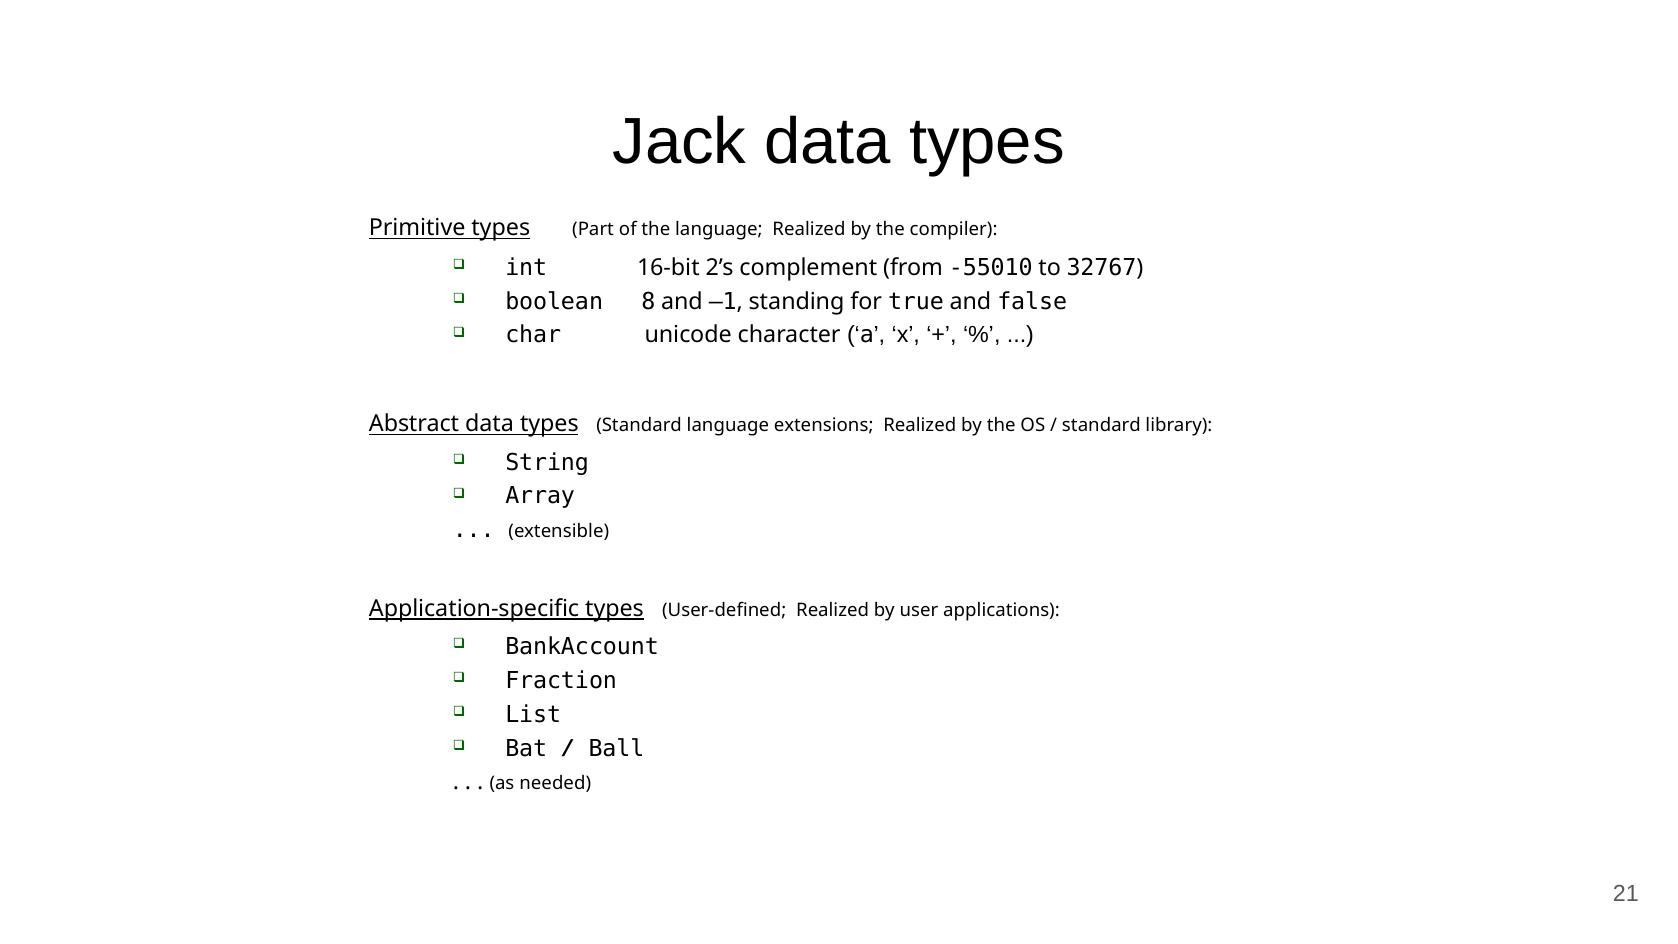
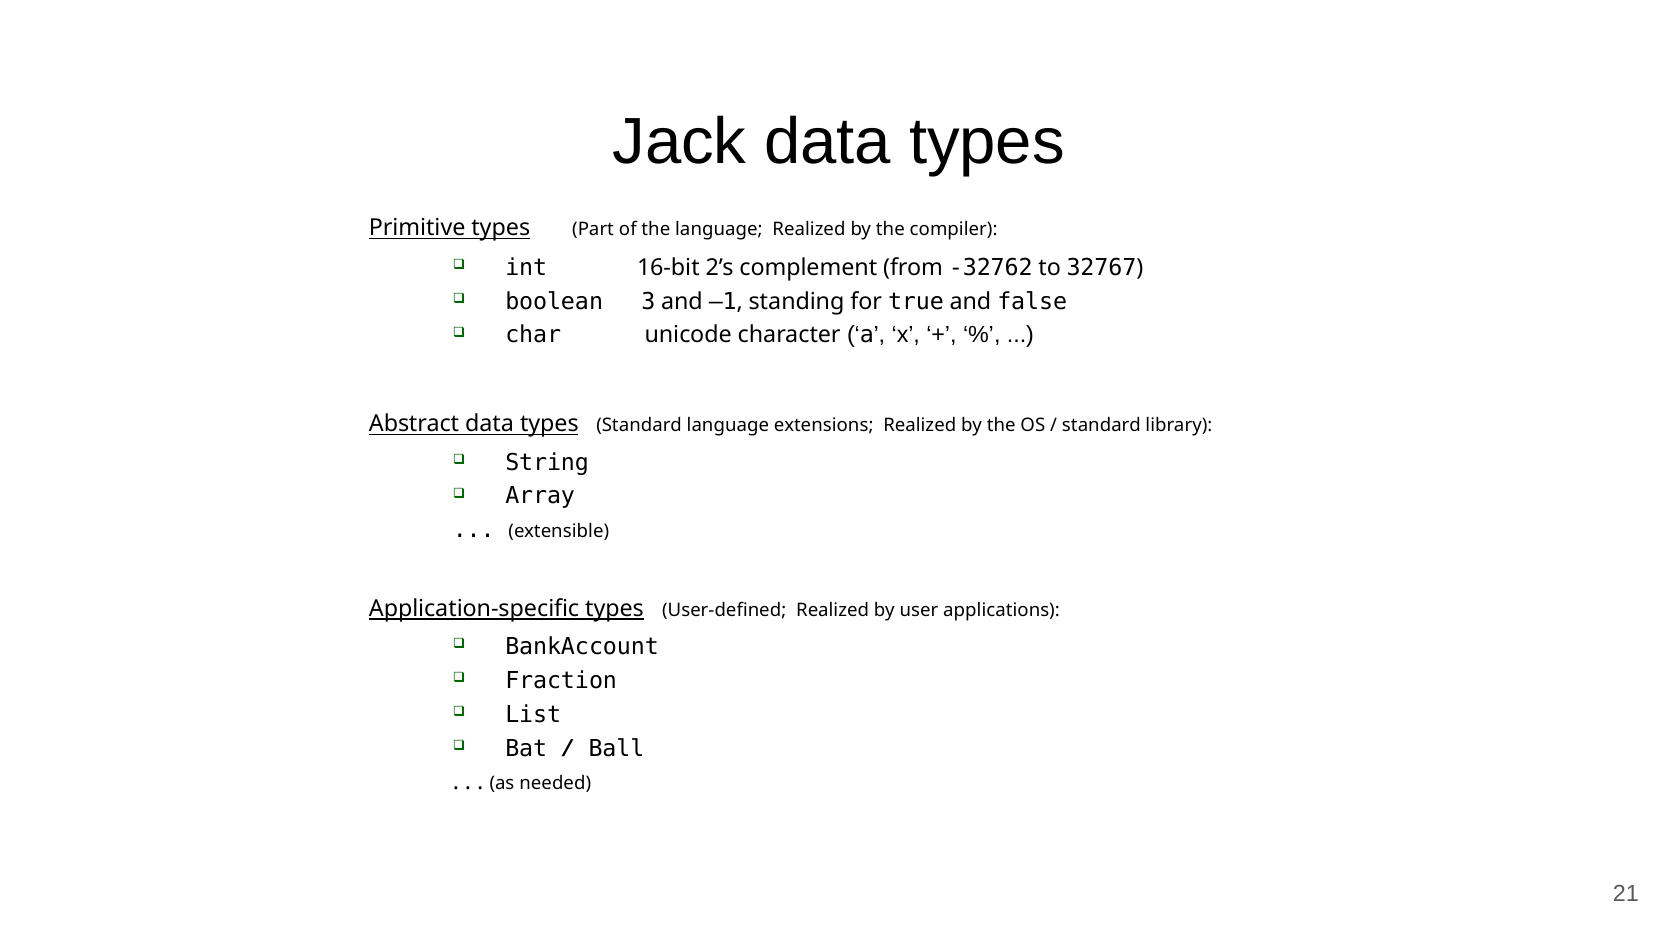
-55010: -55010 -> -32762 (991, 268)
8: 8 -> 3 (648, 301)
